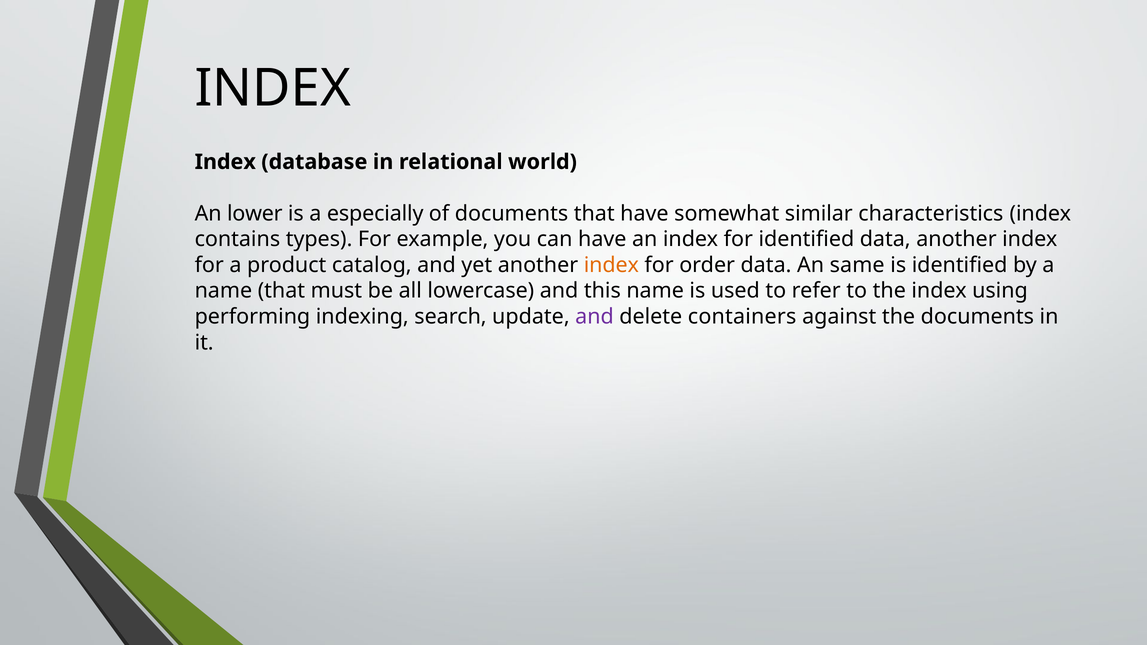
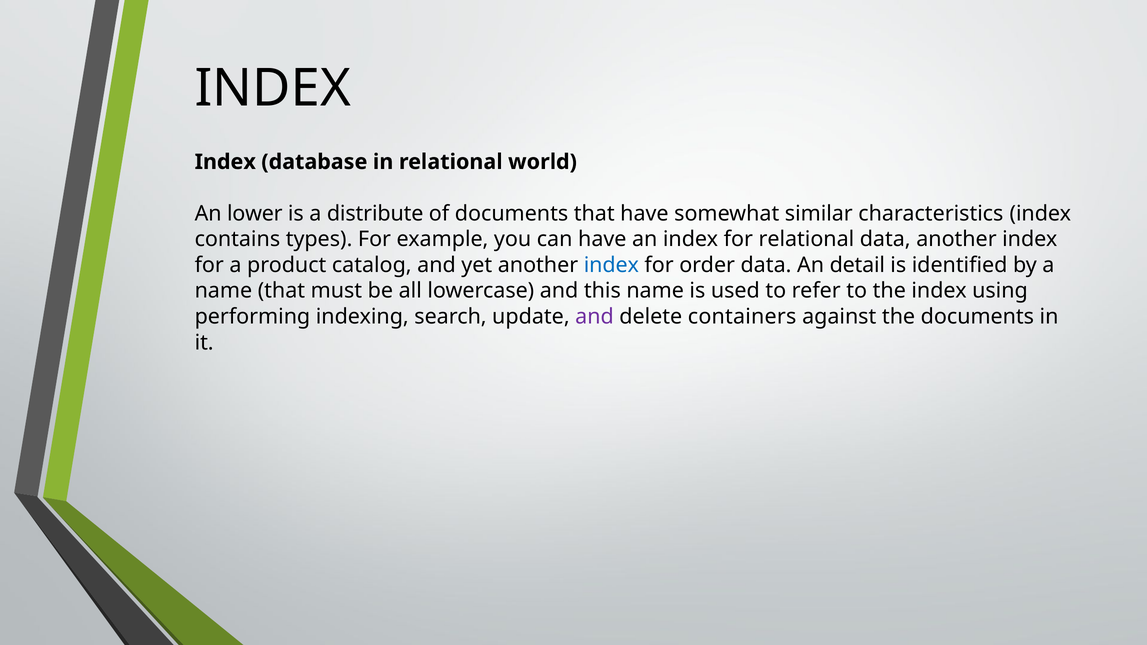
especially: especially -> distribute (375, 214)
for identified: identified -> relational (806, 239)
index colour: orange -> blue (611, 265)
same: same -> detail (857, 265)
